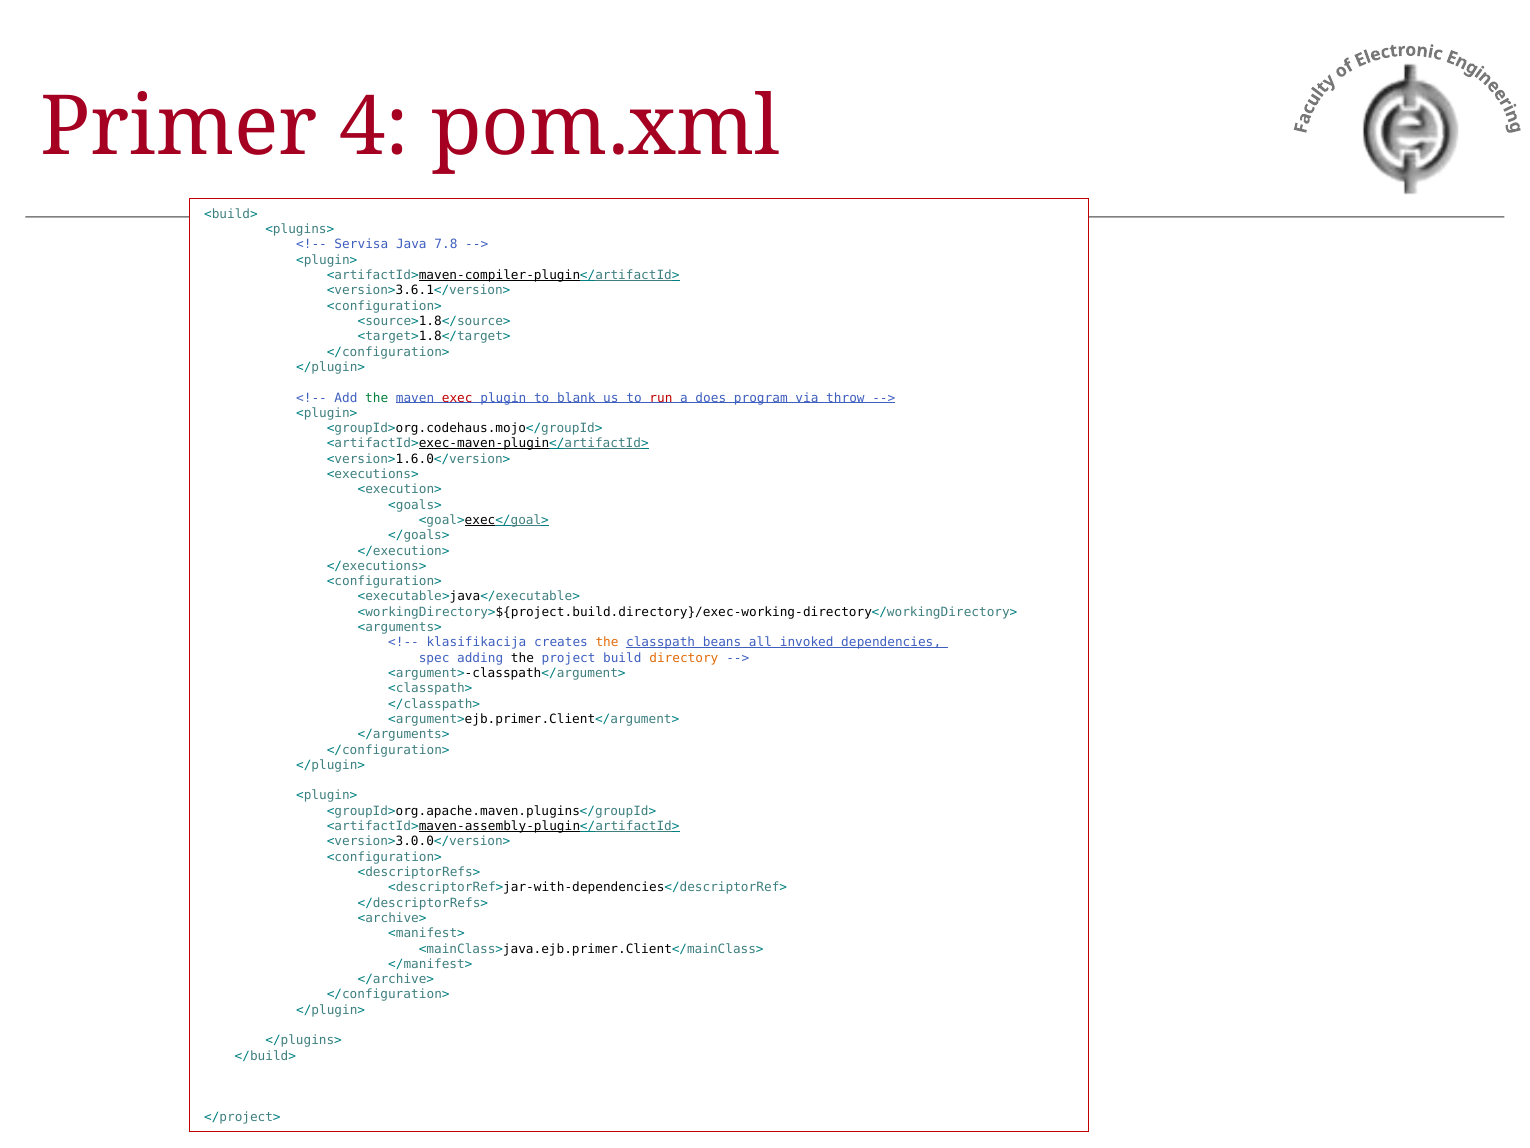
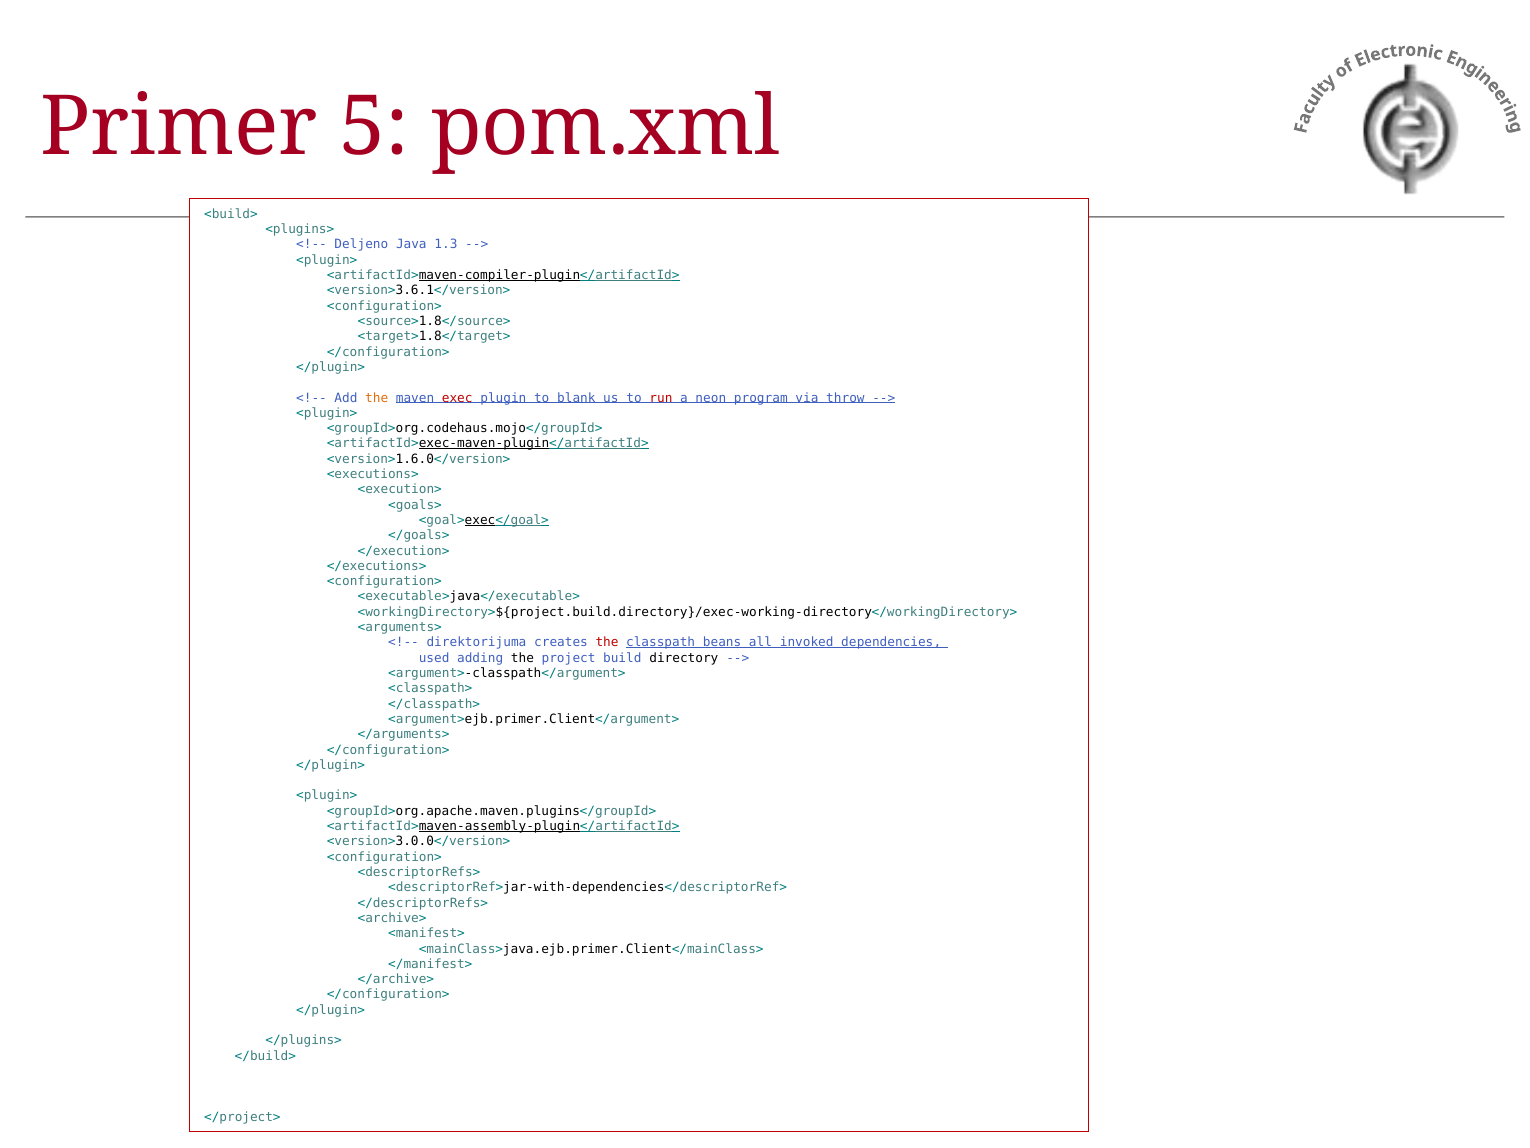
4: 4 -> 5 (374, 127)
Servisa: Servisa -> Deljeno (361, 245)
7.8: 7.8 -> 1.3 (446, 245)
the colour: green -> orange (377, 398)
does: does -> neon (711, 398)
klasifikacija: klasifikacija -> direktorijuma (476, 642)
the colour: orange -> red (607, 642)
spec: spec -> used (434, 658)
directory colour: orange -> black (684, 658)
